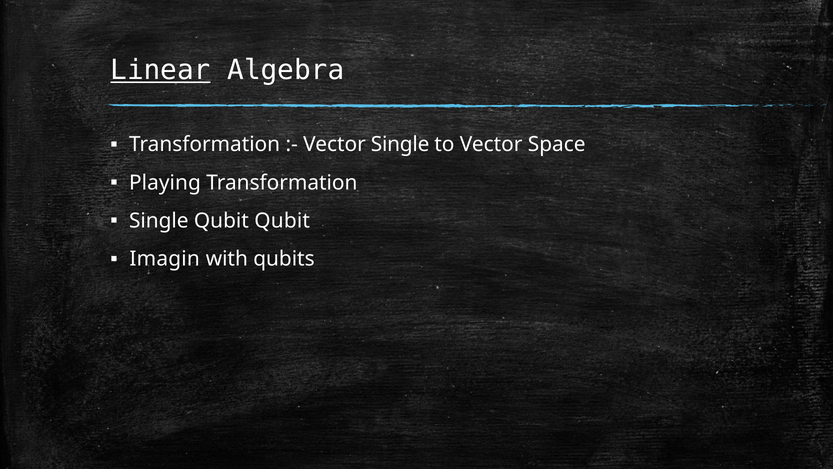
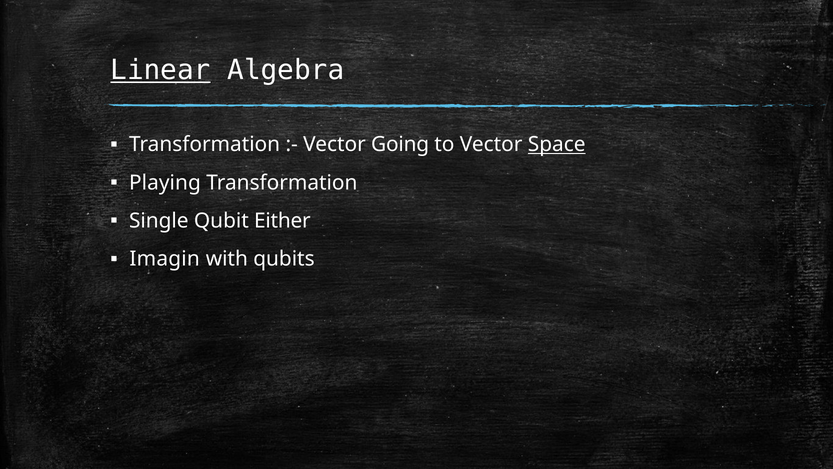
Vector Single: Single -> Going (400, 144)
Space underline: none -> present (557, 144)
Qubit Qubit: Qubit -> Either (282, 221)
